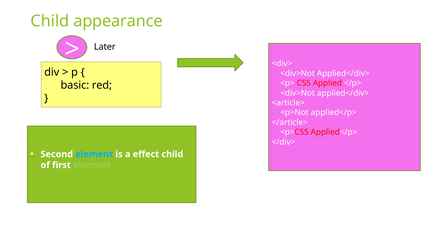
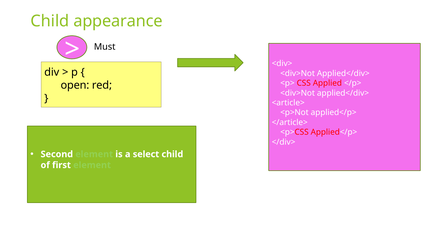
Later: Later -> Must (105, 47)
basic: basic -> open (75, 85)
element colour: light blue -> light green (94, 154)
effect: effect -> select (146, 154)
